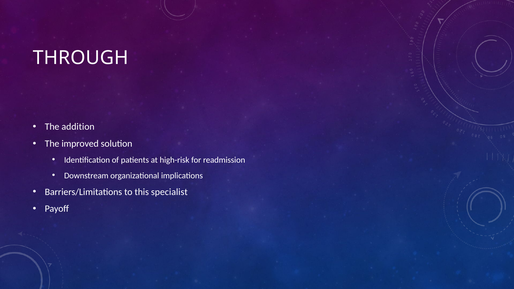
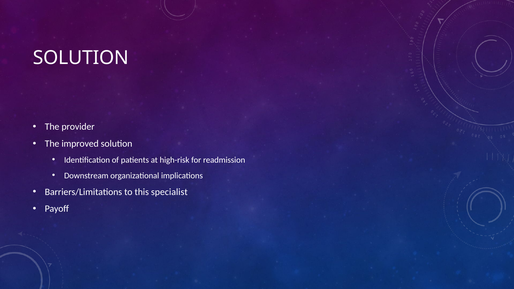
THROUGH: THROUGH -> SOLUTION (81, 58)
addition: addition -> provider (78, 127)
